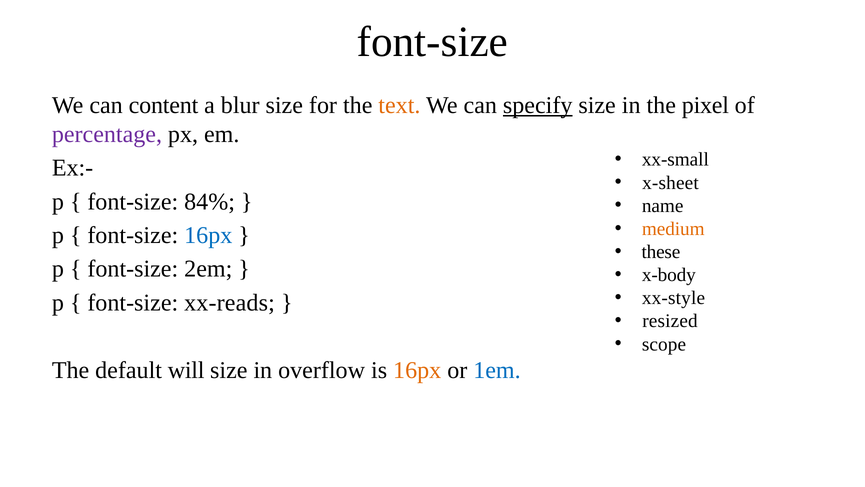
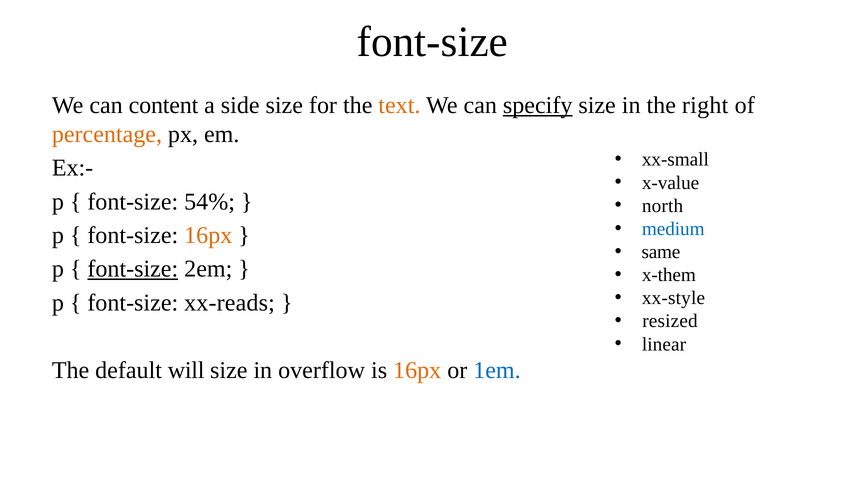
blur: blur -> side (240, 105)
pixel: pixel -> right (705, 105)
percentage colour: purple -> orange (107, 134)
x-sheet: x-sheet -> x-value (671, 183)
84%: 84% -> 54% (210, 201)
name: name -> north (663, 206)
medium colour: orange -> blue (673, 229)
16px colour: blue -> orange (208, 235)
these: these -> same (661, 252)
font-size underline: none -> present (133, 269)
x-body: x-body -> x-them (669, 275)
scope: scope -> linear (664, 344)
